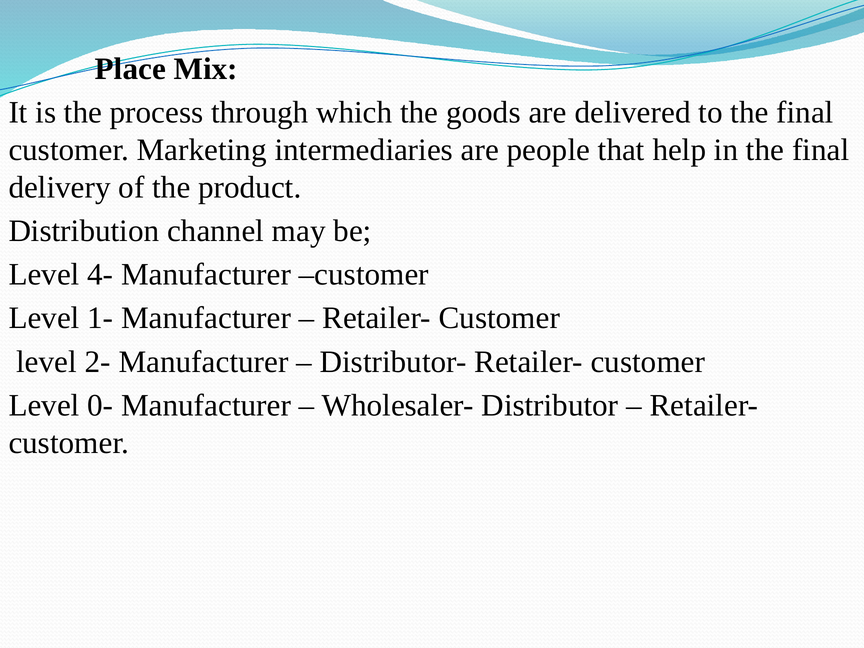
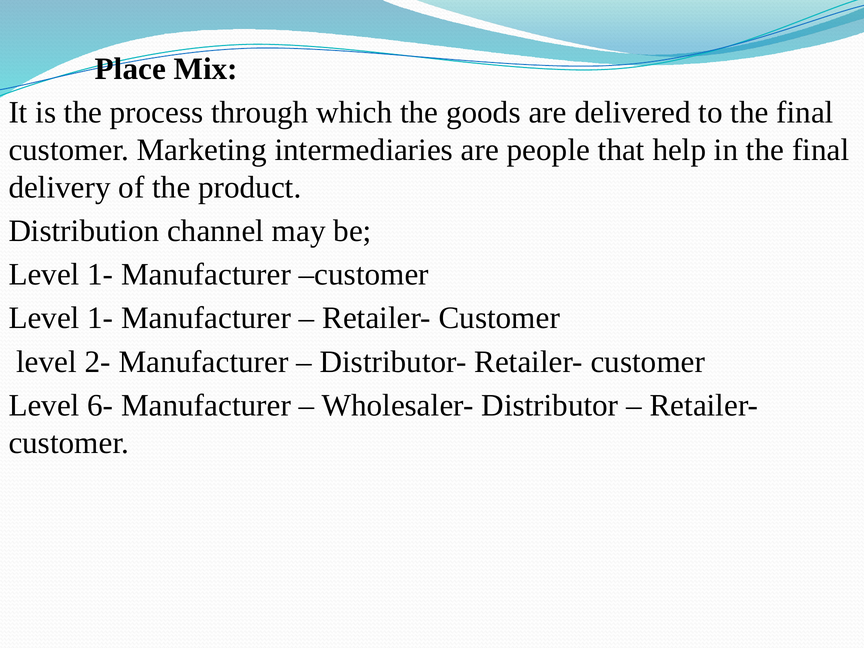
4-: 4- -> 1- (100, 275)
0-: 0- -> 6- (100, 405)
